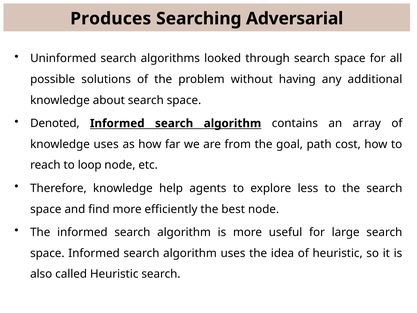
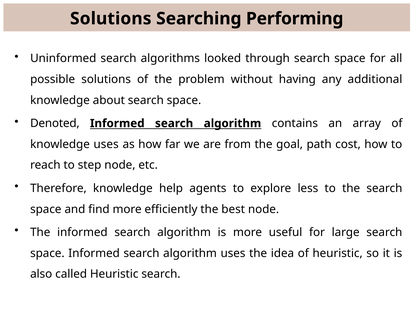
Produces: Produces -> Solutions (111, 19)
Adversarial: Adversarial -> Performing (295, 19)
loop: loop -> step (90, 165)
